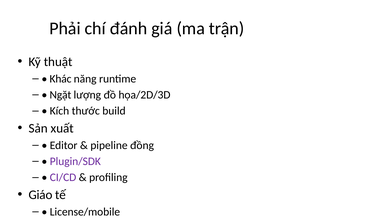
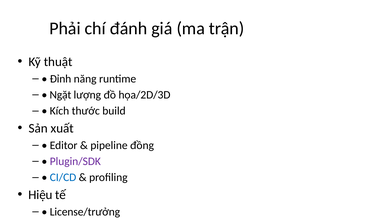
Khác: Khác -> Đỉnh (61, 79)
CI/CD colour: purple -> blue (63, 177)
Giáo: Giáo -> Hiệu (40, 194)
License/mobile: License/mobile -> License/trưởng (85, 211)
